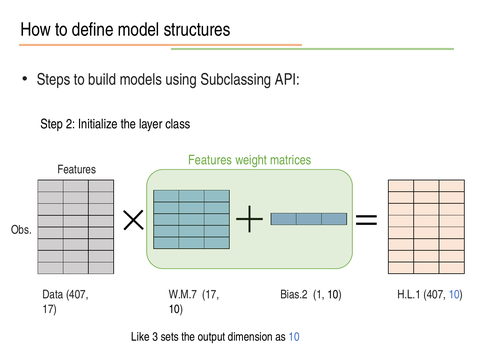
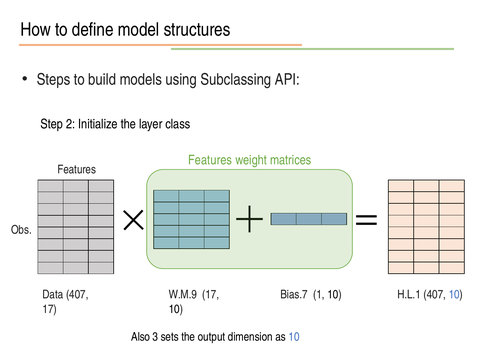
W.M.7: W.M.7 -> W.M.9 (183, 295)
Bias.2: Bias.2 -> Bias.7 (294, 295)
Like: Like -> Also (141, 337)
